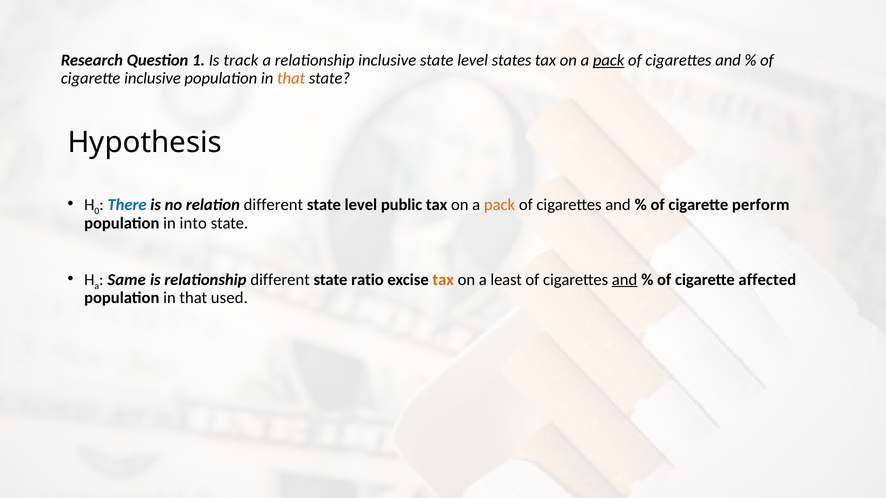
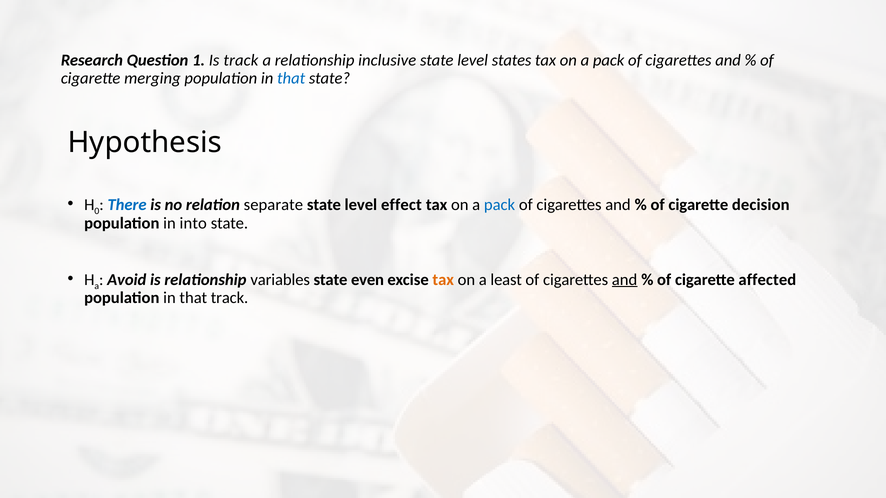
pack underline: present -> none (609, 60)
cigarette inclusive: inclusive -> merging (152, 78)
that colour: orange -> blue (291, 78)
relation different: different -> separate (273, 205)
public: public -> effect (401, 205)
pack colour: orange -> blue (500, 205)
perform: perform -> decision (761, 205)
Same: Same -> Avoid (127, 280)
relationship different: different -> variables (280, 280)
ratio: ratio -> even (368, 280)
that used: used -> track (230, 298)
